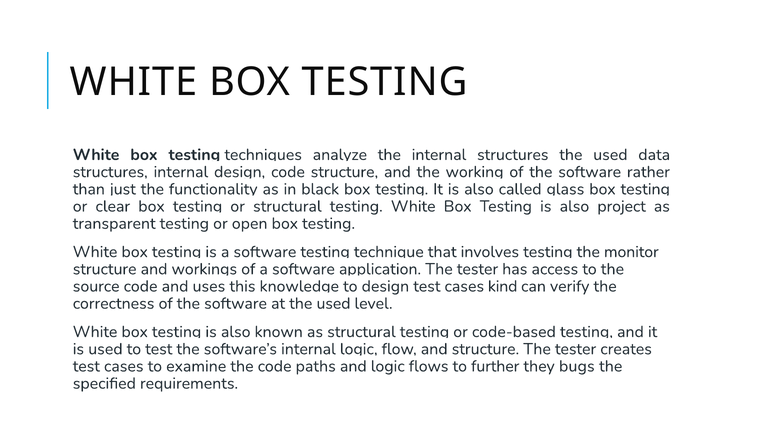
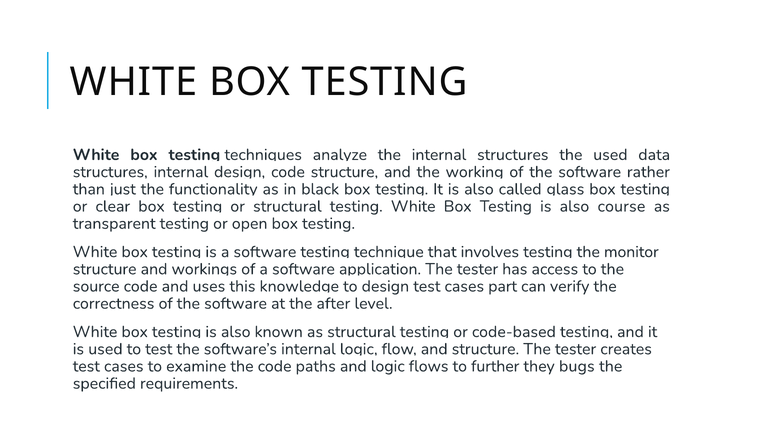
project: project -> course (621, 206)
kind: kind -> part (503, 286)
at the used: used -> after (333, 303)
